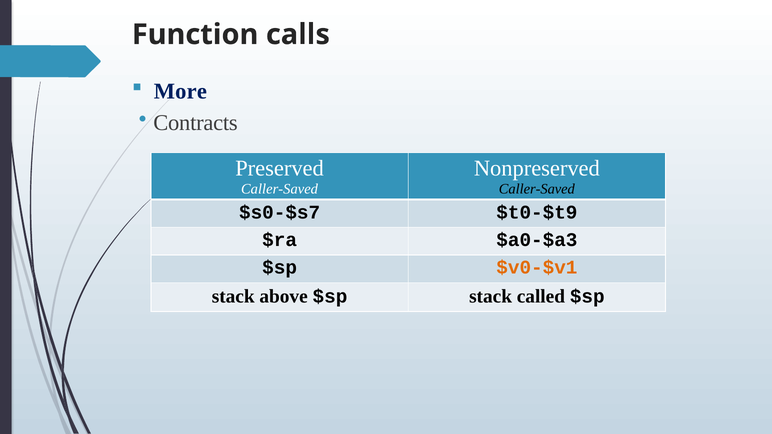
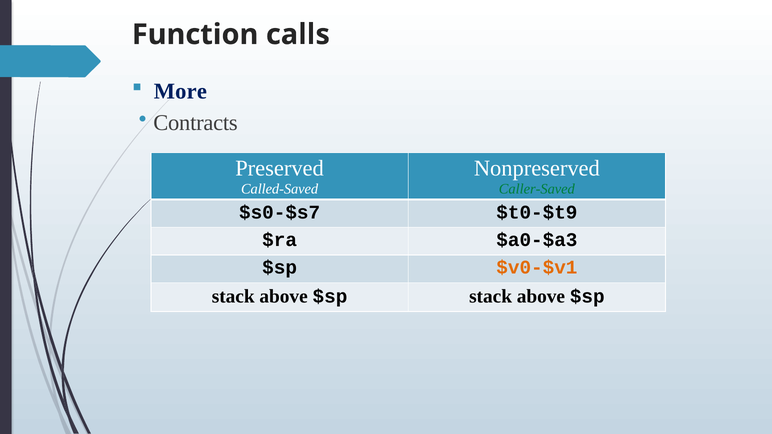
Caller-Saved: Caller-Saved -> Called-Saved (280, 189)
Caller-Saved colour: black -> green (537, 189)
$sp stack called: called -> above (541, 297)
